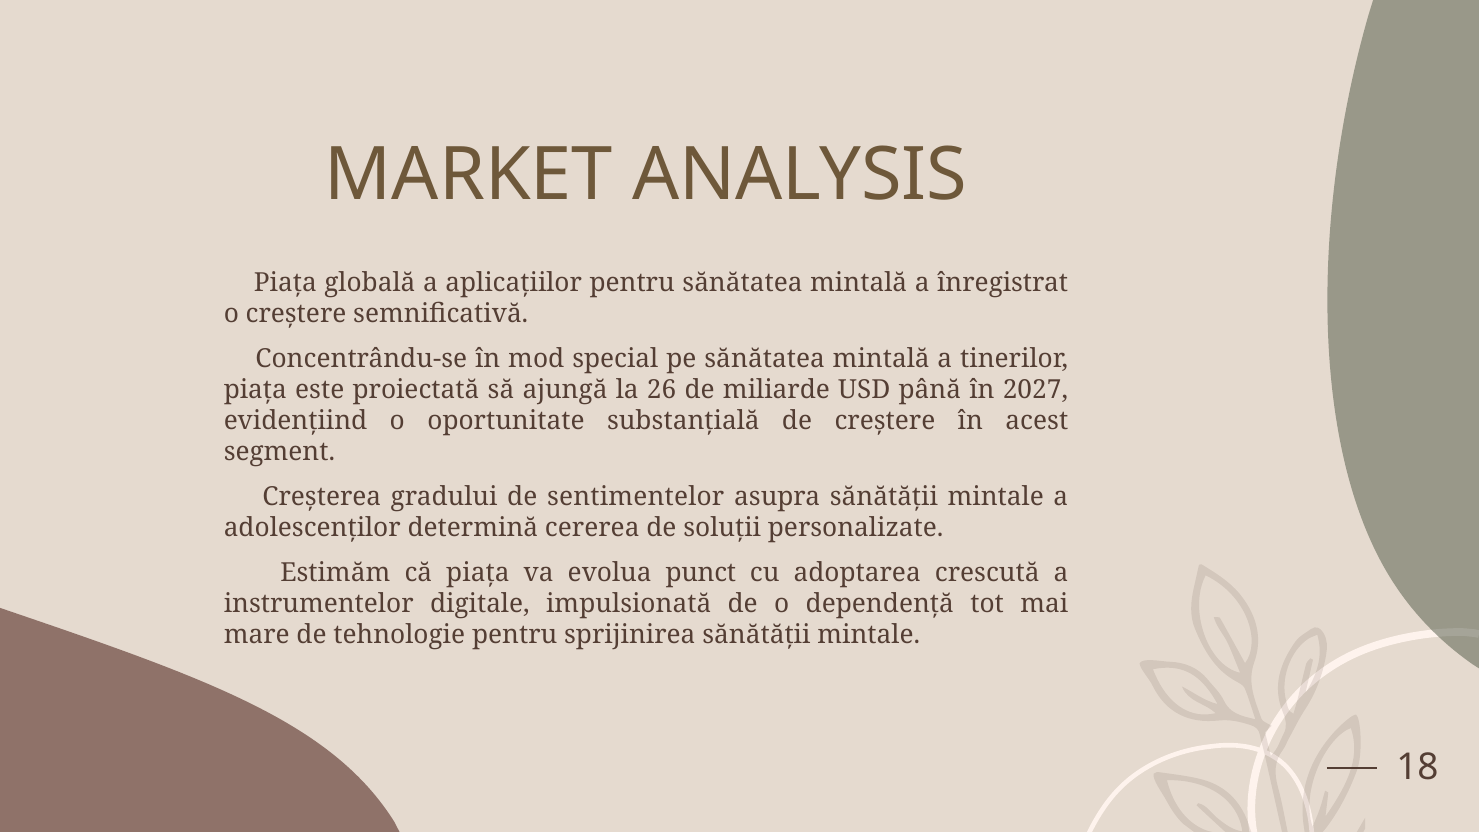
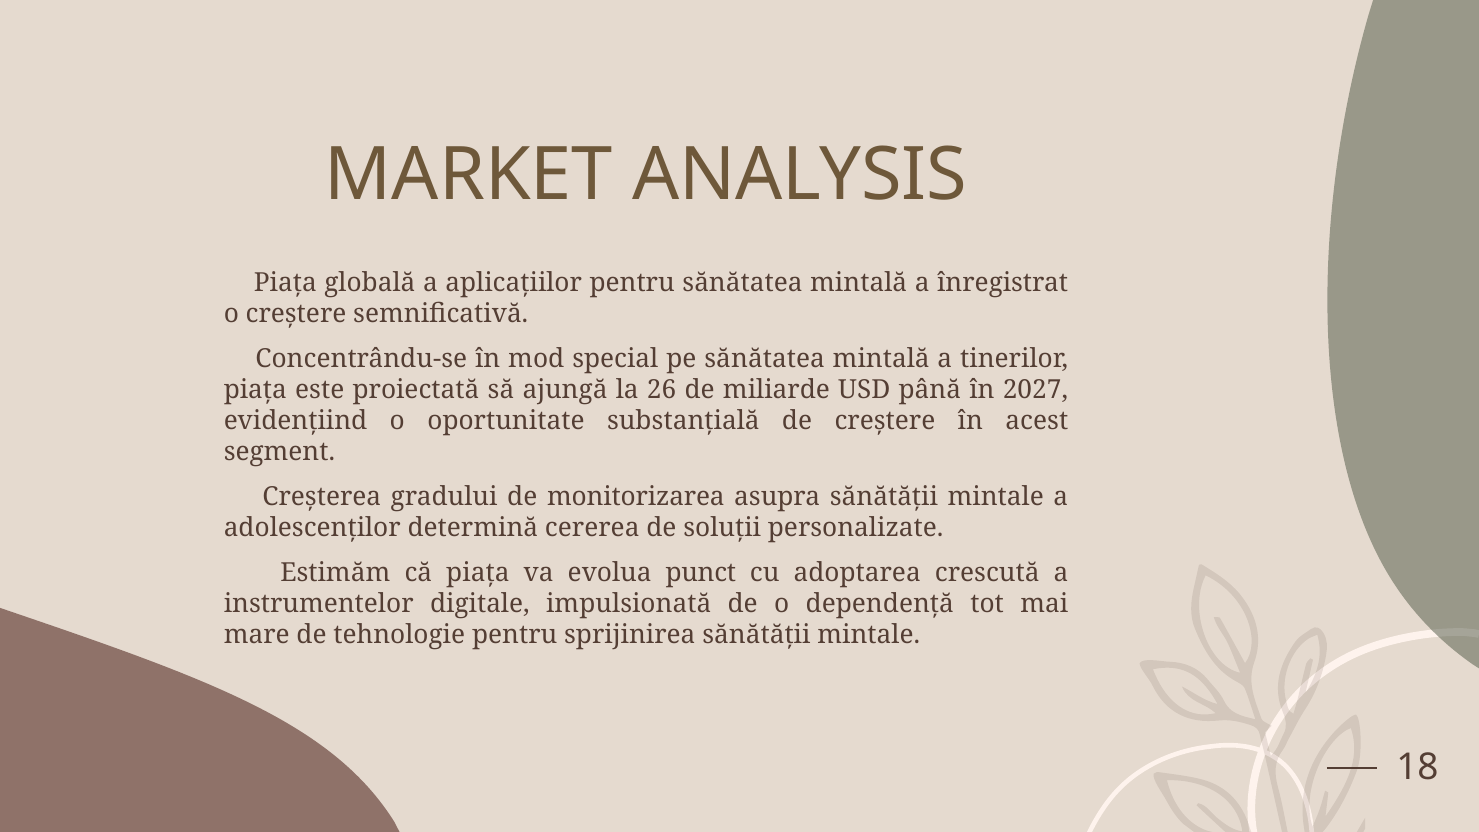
sentimentelor: sentimentelor -> monitorizarea (636, 497)
